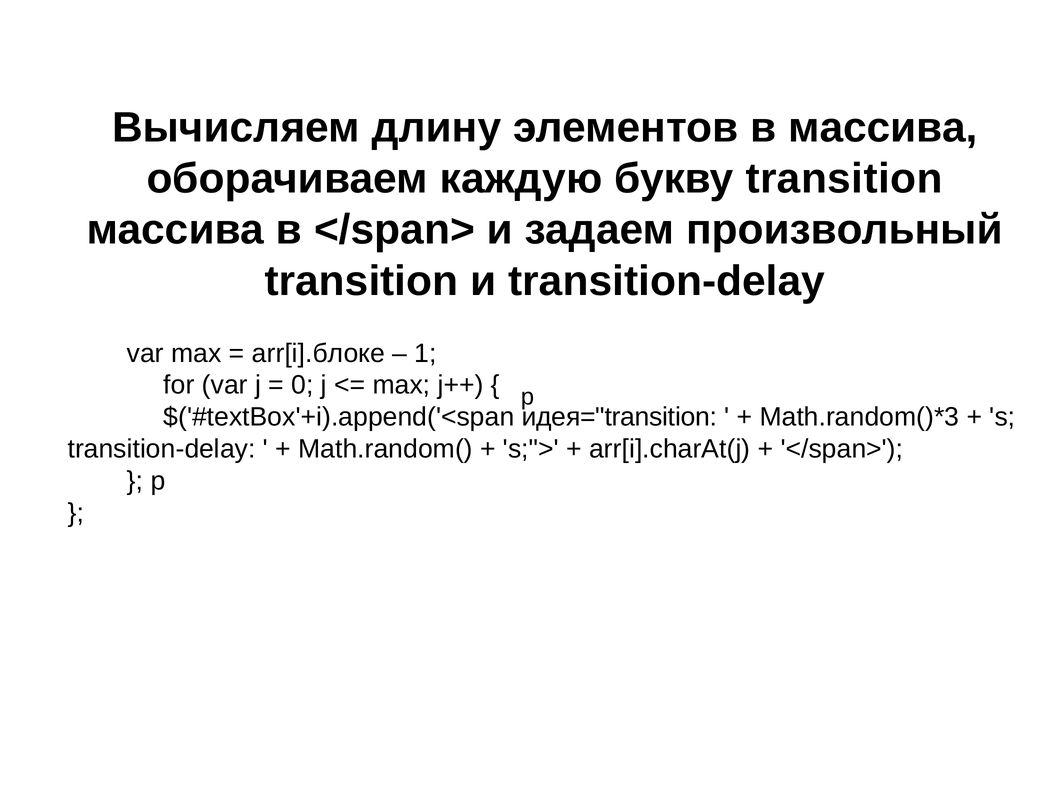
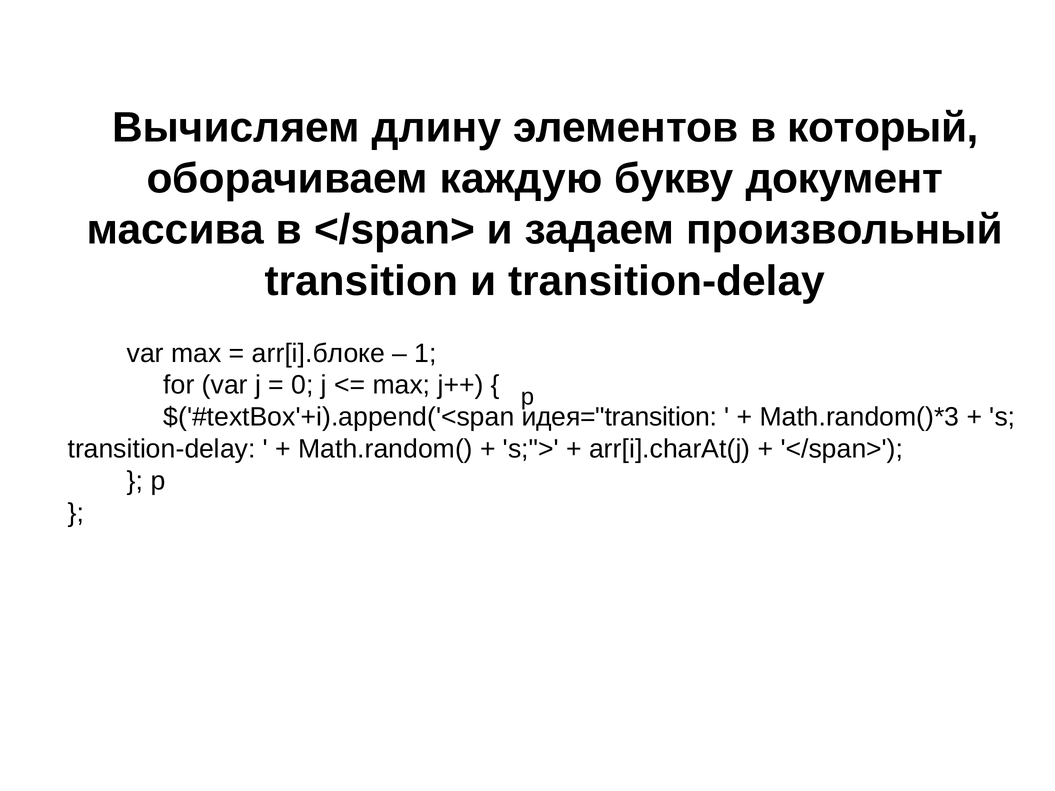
в массива: массива -> который (883, 128)
букву transition: transition -> документ (844, 179)
